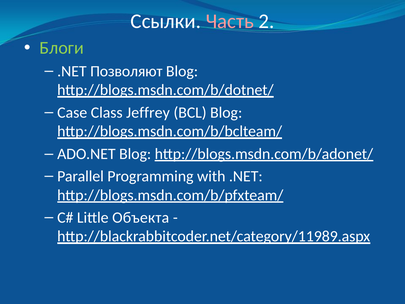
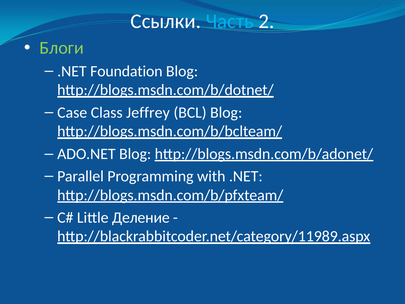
Часть colour: pink -> light blue (230, 21)
Позволяют: Позволяют -> Foundation (126, 71)
Объекта: Объекта -> Деление (141, 217)
